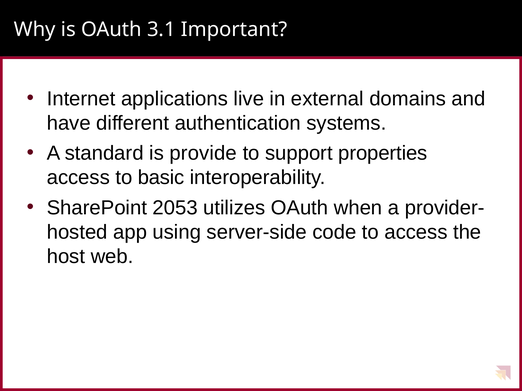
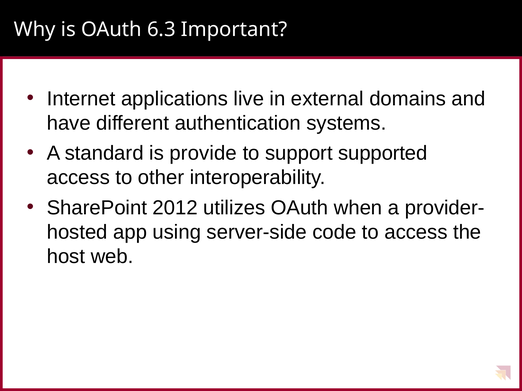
3.1: 3.1 -> 6.3 (161, 30)
properties: properties -> supported (383, 153)
basic: basic -> other (161, 178)
2053: 2053 -> 2012 (175, 208)
